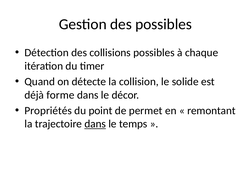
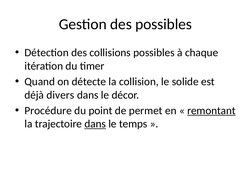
forme: forme -> divers (60, 95)
Propriétés: Propriétés -> Procédure (48, 111)
remontant underline: none -> present (211, 111)
